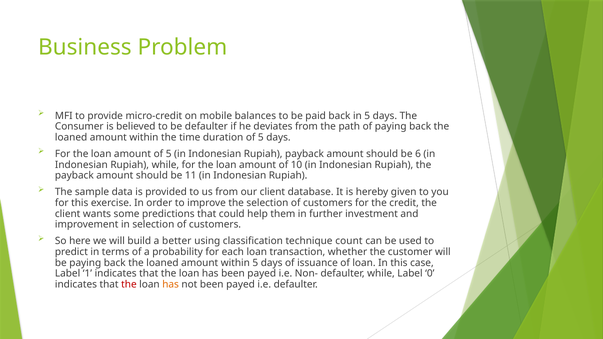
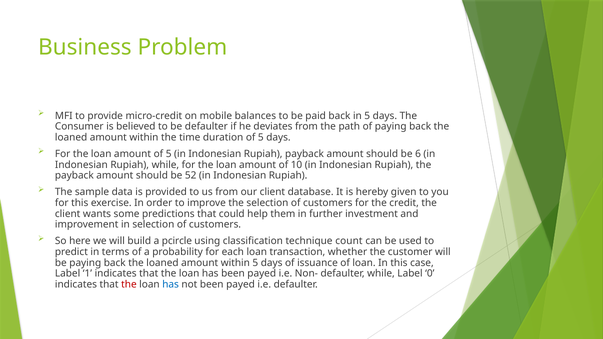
11: 11 -> 52 (191, 176)
better: better -> pcircle (177, 241)
has colour: orange -> blue (171, 285)
